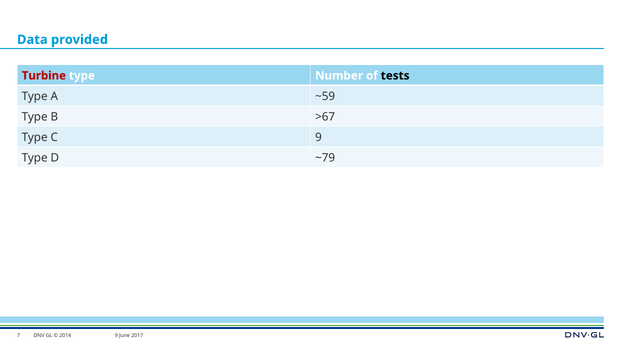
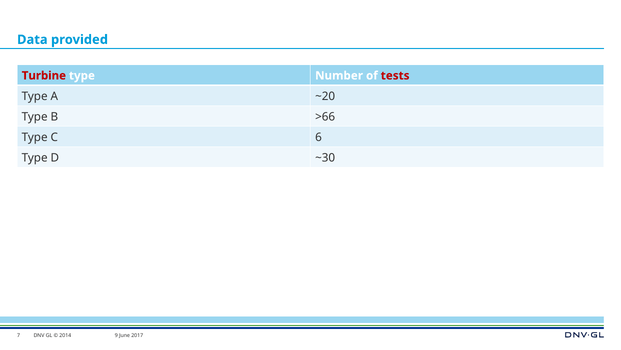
tests colour: black -> red (395, 75)
~59: ~59 -> ~20 (325, 96)
>67: >67 -> >66 (325, 117)
C 9: 9 -> 6 (318, 137)
~79: ~79 -> ~30 (325, 158)
